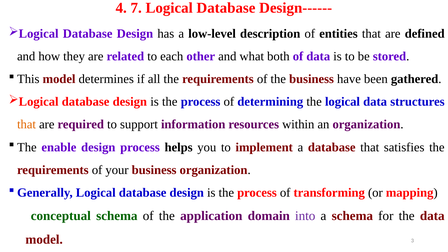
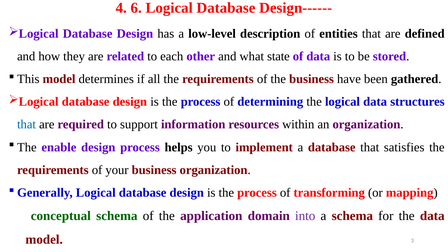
7: 7 -> 6 (136, 8)
both: both -> state (278, 56)
that colour: orange -> blue (27, 124)
